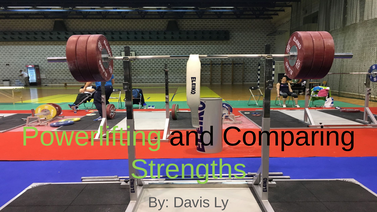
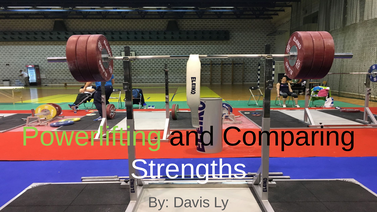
Strengths colour: light green -> white (188, 169)
